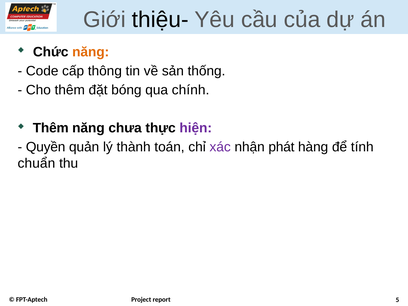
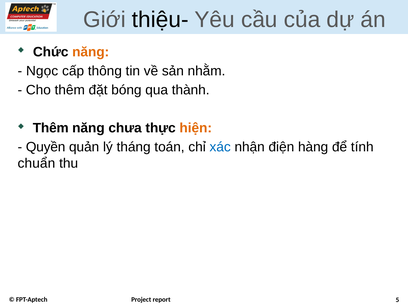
Code: Code -> Ngọc (42, 71)
thống: thống -> nhằm (207, 71)
chính: chính -> thành (191, 90)
hiện colour: purple -> orange (196, 128)
thành: thành -> tháng (134, 147)
xác colour: purple -> blue (220, 147)
phát: phát -> điện (281, 147)
